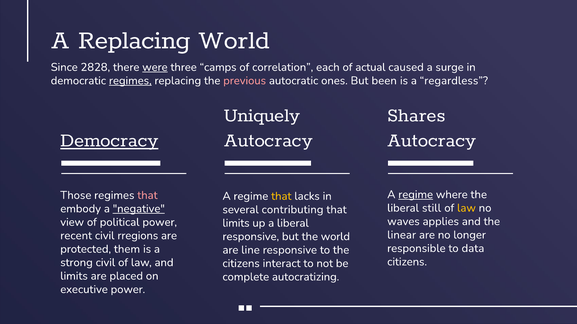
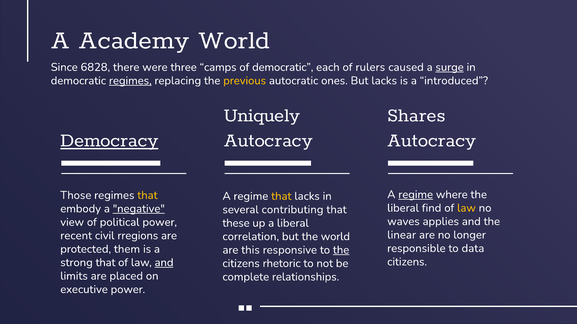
A Replacing: Replacing -> Academy (134, 39)
2828: 2828 -> 6828 (95, 67)
were underline: present -> none (155, 67)
of correlation: correlation -> democratic (283, 67)
actual: actual -> rulers (370, 67)
surge underline: none -> present (450, 67)
previous colour: pink -> yellow (245, 81)
But been: been -> lacks (384, 81)
regardless: regardless -> introduced (454, 81)
that colour: pink -> yellow (147, 196)
still: still -> find (432, 208)
limits: limits -> these (236, 223)
responsive: responsive -> correlation (251, 237)
line: line -> this (251, 250)
the underline: none -> present (341, 250)
strong civil: civil -> that (105, 263)
and underline: none -> present (164, 263)
interact: interact -> rhetoric (282, 264)
autocratizing: autocratizing -> relationships (306, 277)
